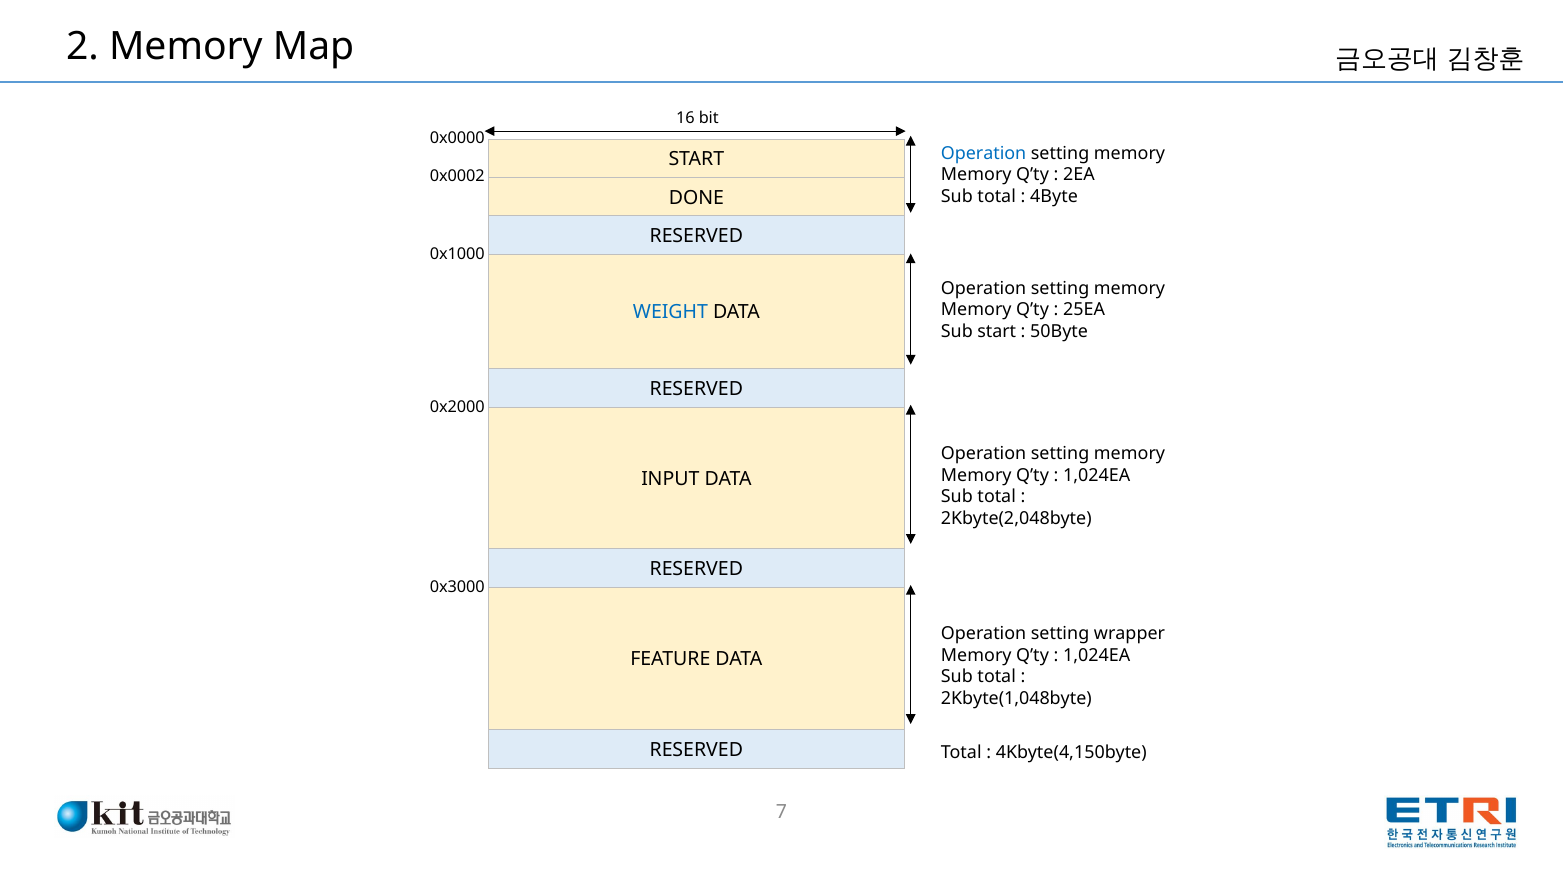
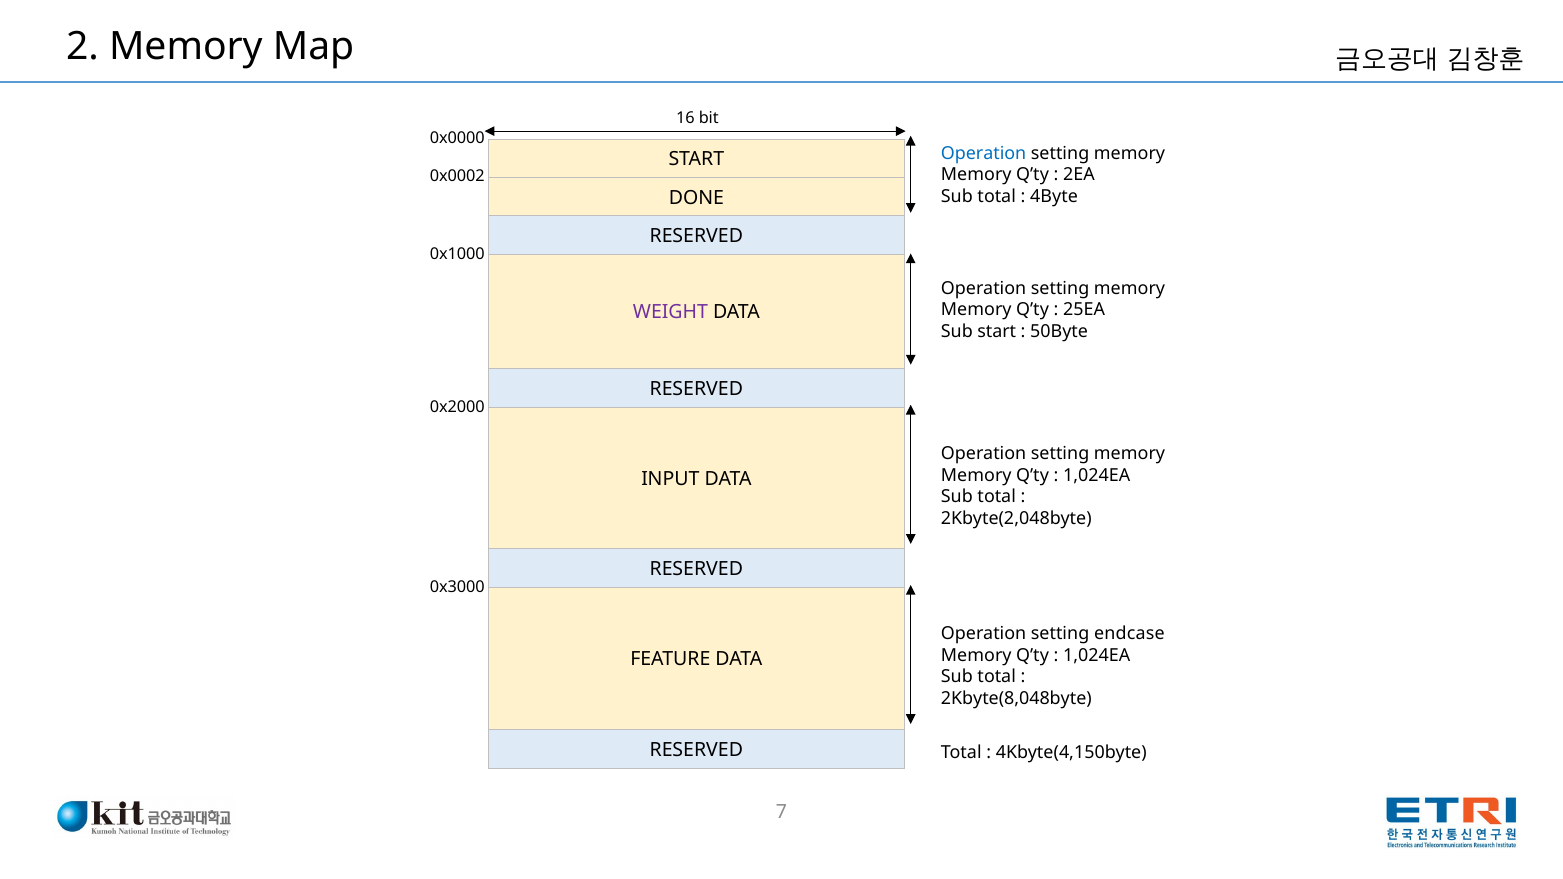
WEIGHT colour: blue -> purple (670, 312)
wrapper: wrapper -> endcase (1129, 634)
2Kbyte(1,048byte: 2Kbyte(1,048byte -> 2Kbyte(8,048byte (1016, 698)
